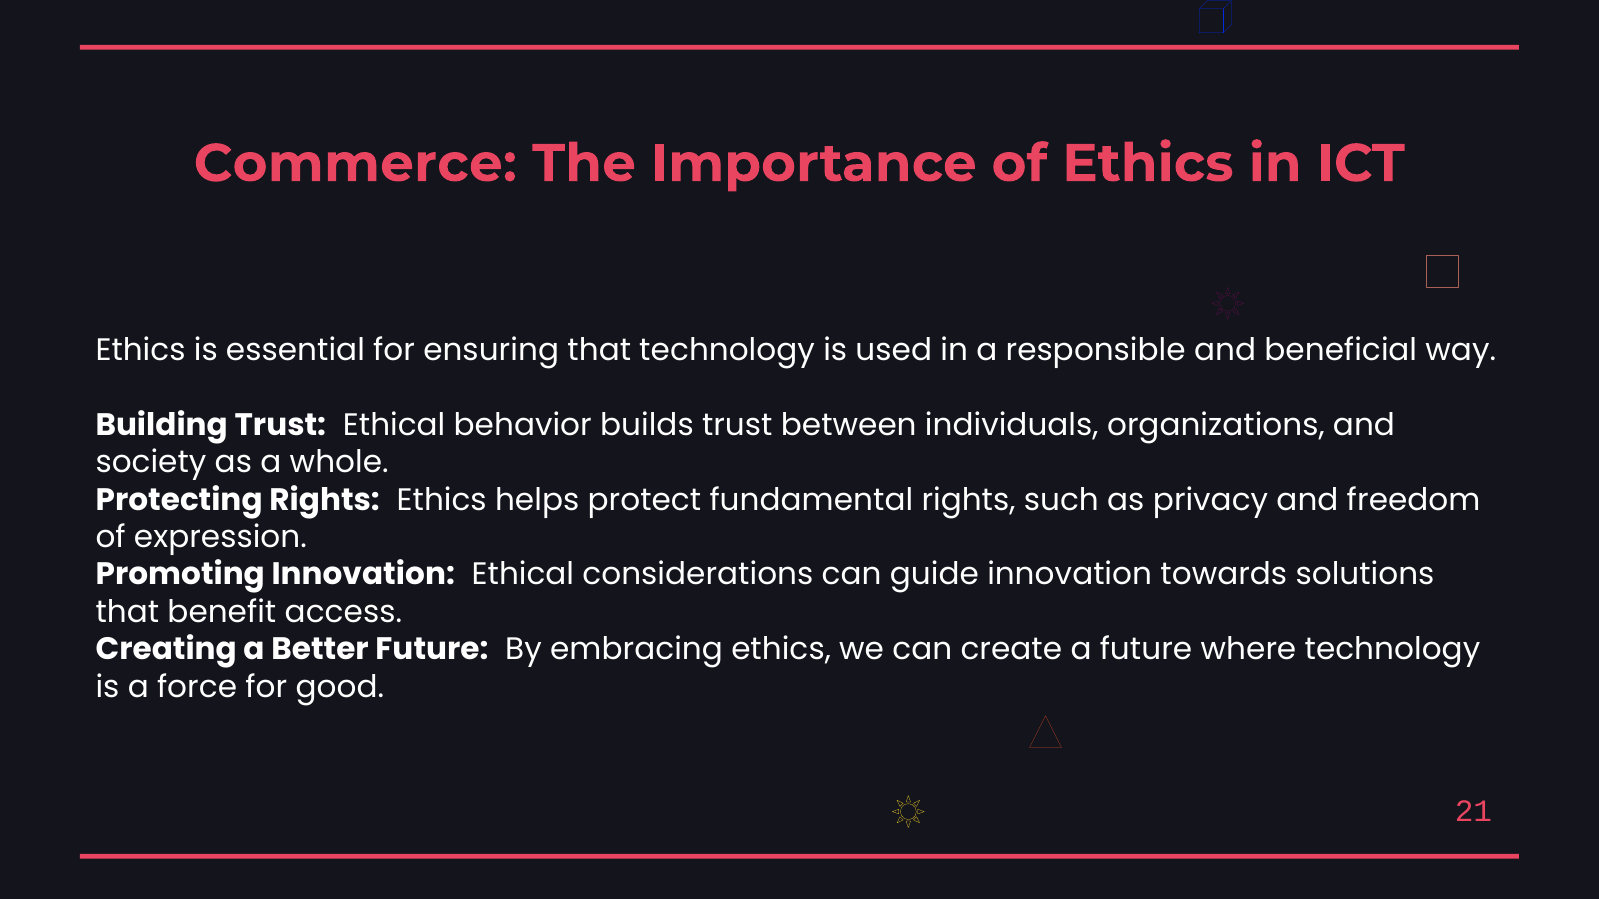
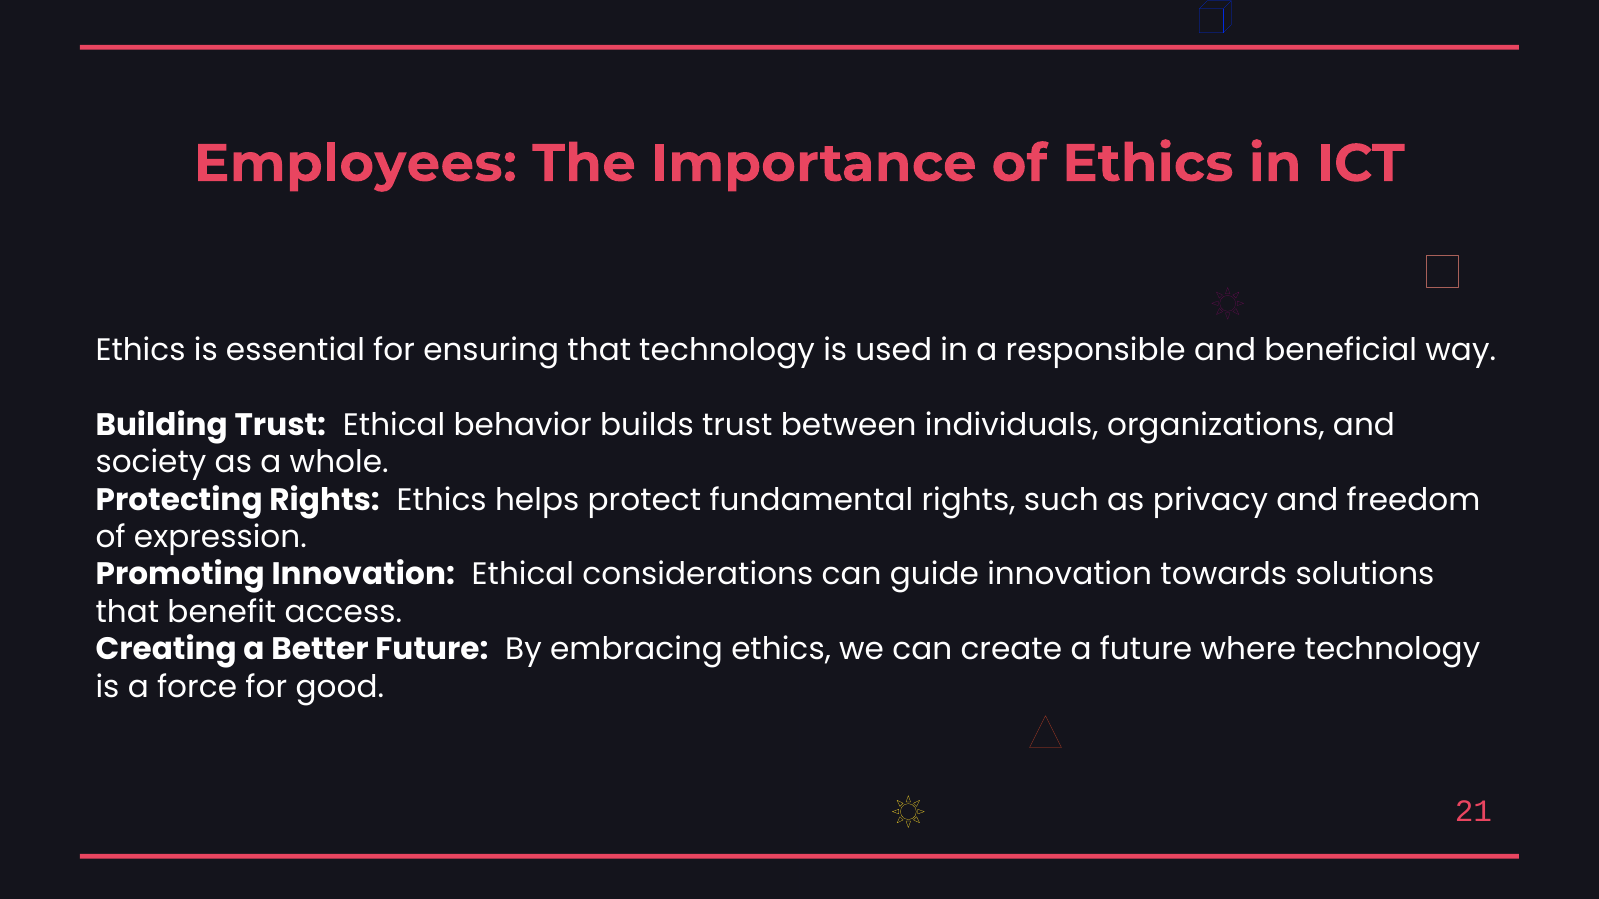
Commerce: Commerce -> Employees (355, 164)
